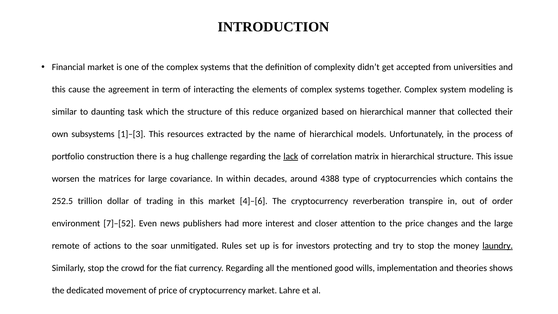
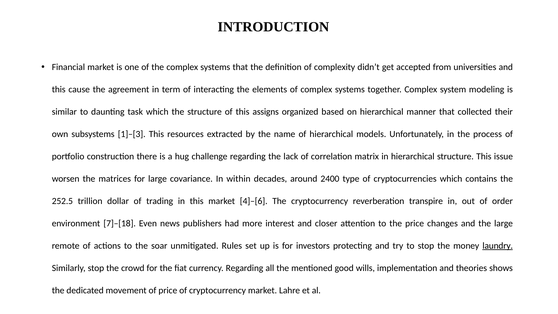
reduce: reduce -> assigns (266, 112)
lack underline: present -> none (291, 156)
4388: 4388 -> 2400 (330, 179)
7]–[52: 7]–[52 -> 7]–[18 (120, 223)
